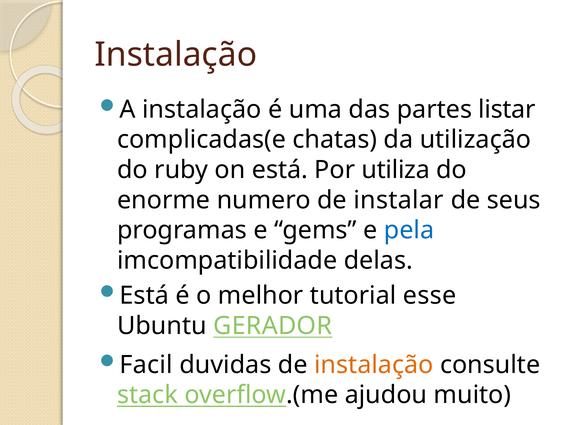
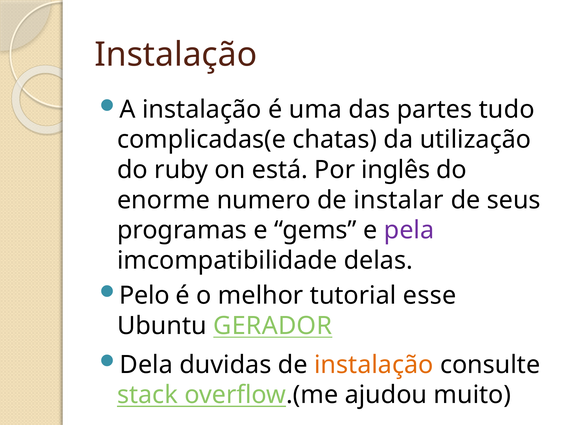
listar: listar -> tudo (507, 109)
utiliza: utiliza -> inglês (396, 170)
pela colour: blue -> purple (409, 230)
Está: Está -> Pelo (144, 295)
Facil: Facil -> Dela (146, 364)
